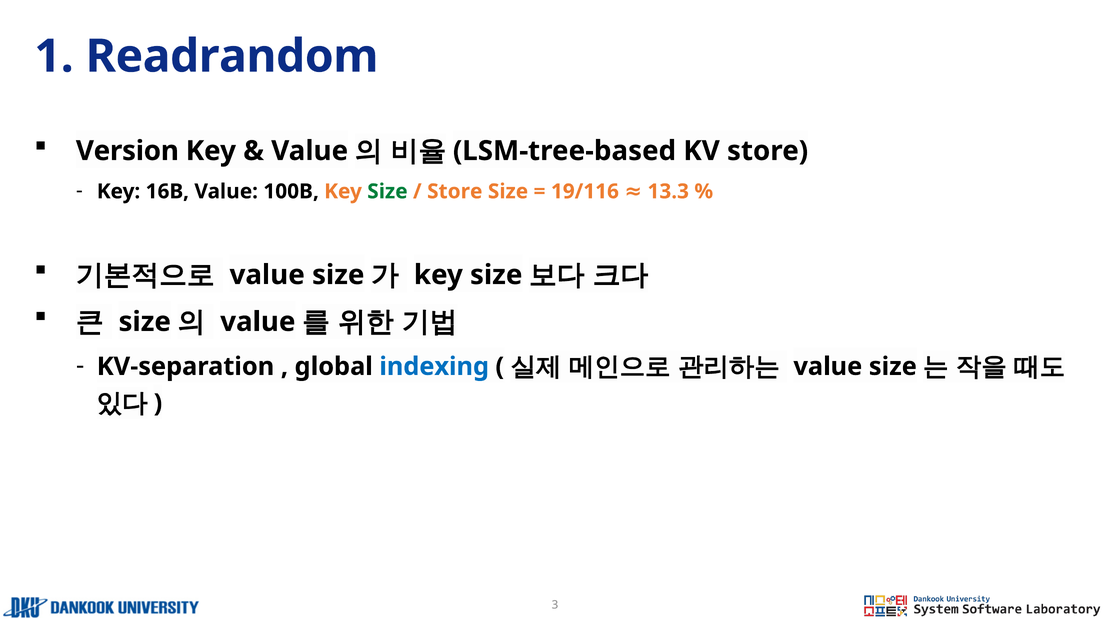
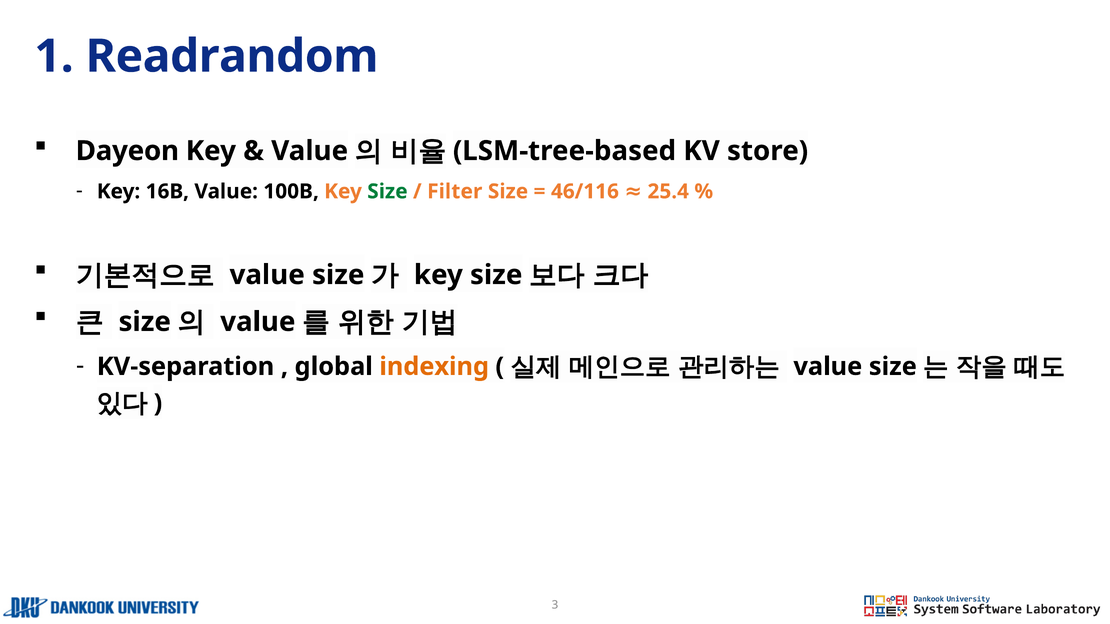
Version: Version -> Dayeon (127, 151)
Store: Store -> Filter (455, 192)
19/116: 19/116 -> 46/116 (585, 192)
13.3: 13.3 -> 25.4 (668, 192)
indexing colour: blue -> orange (434, 367)
